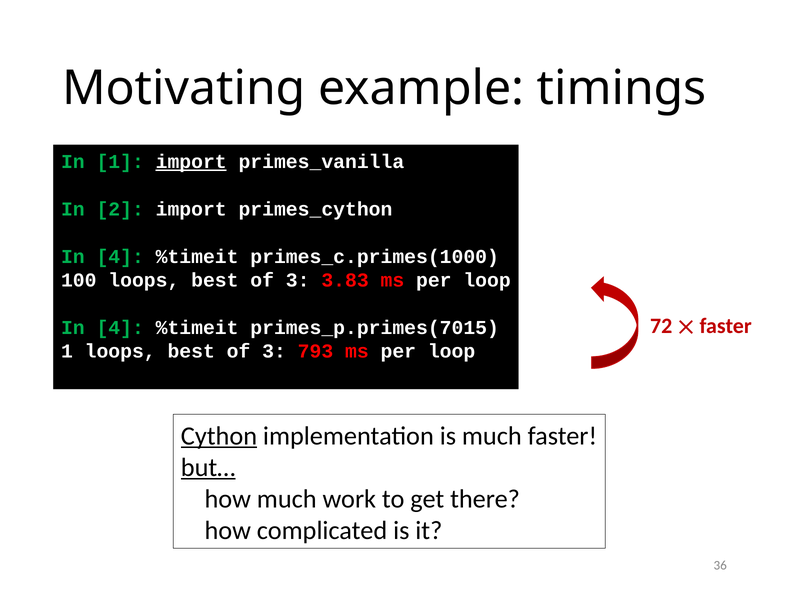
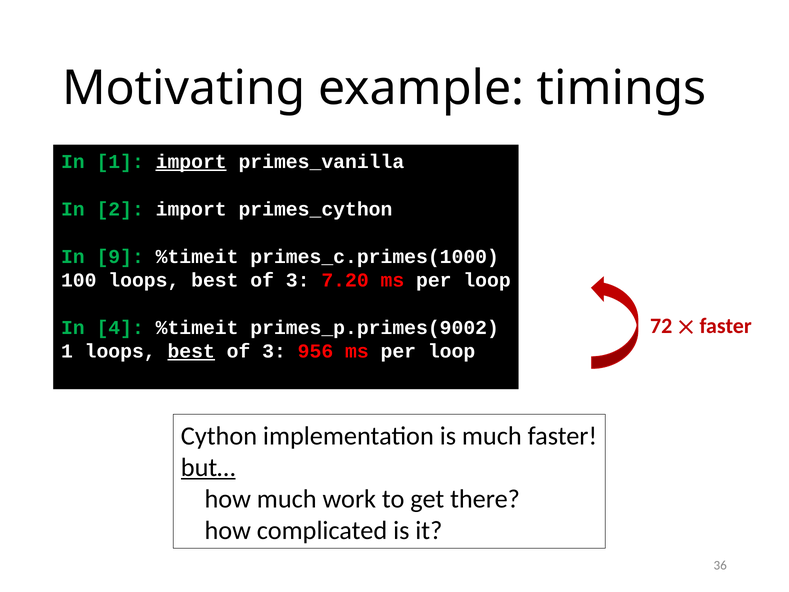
4: 4 -> 9 (120, 256)
3.83: 3.83 -> 7.20 (345, 280)
primes_p.primes(7015: primes_p.primes(7015 -> primes_p.primes(9002 (375, 327)
best underline: none -> present (191, 351)
793: 793 -> 956 (315, 351)
Cython underline: present -> none (219, 436)
